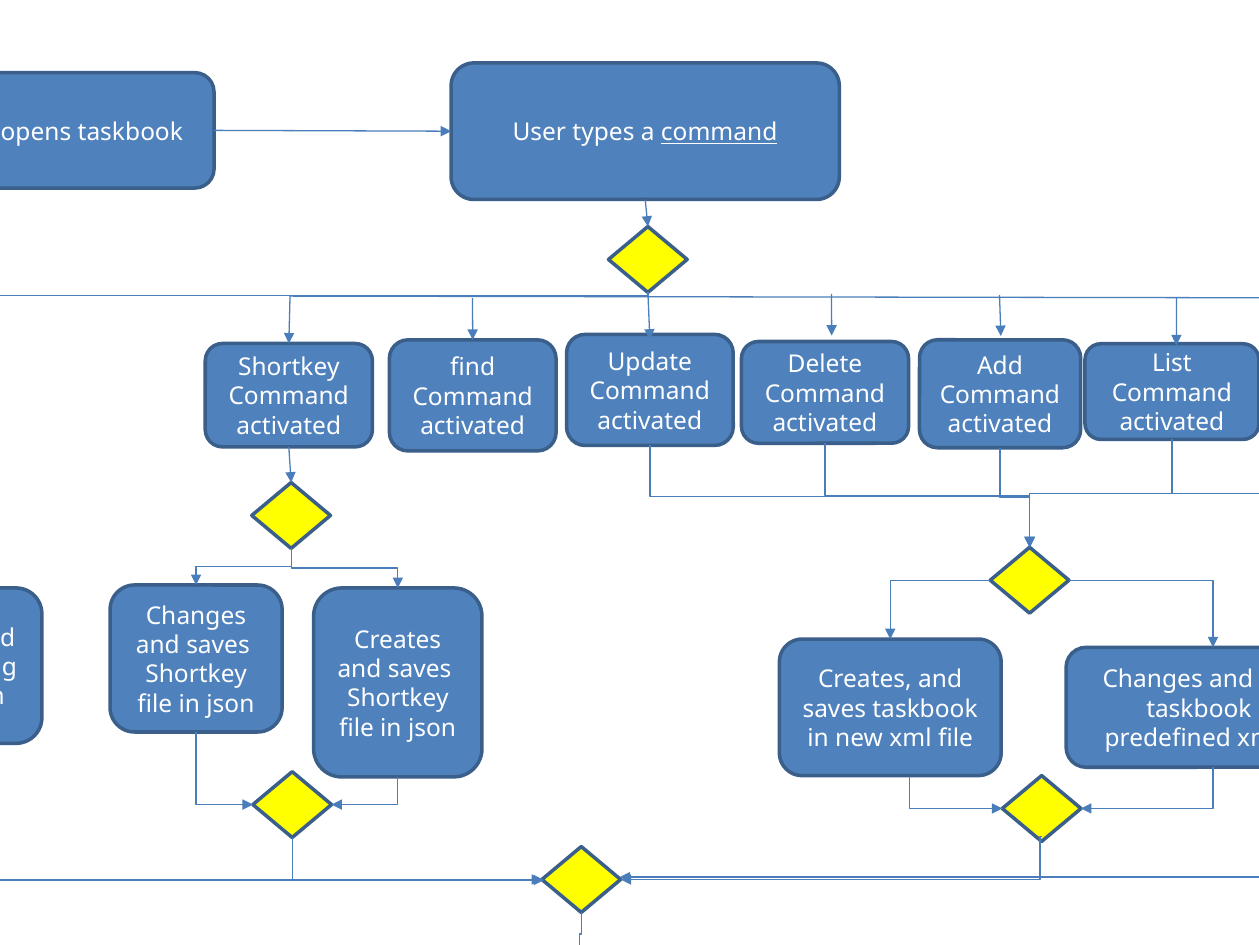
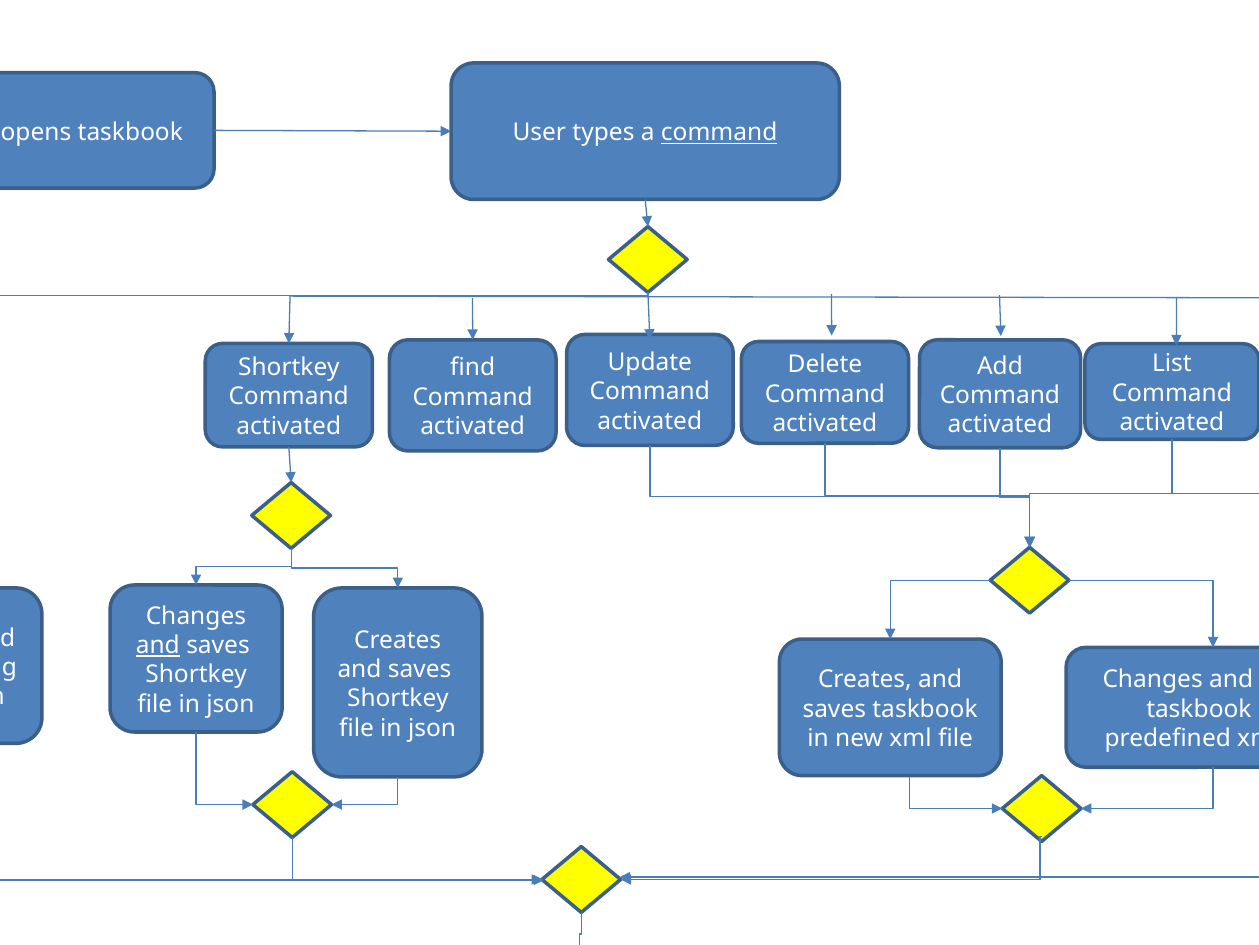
and underline: none -> present (158, 645)
